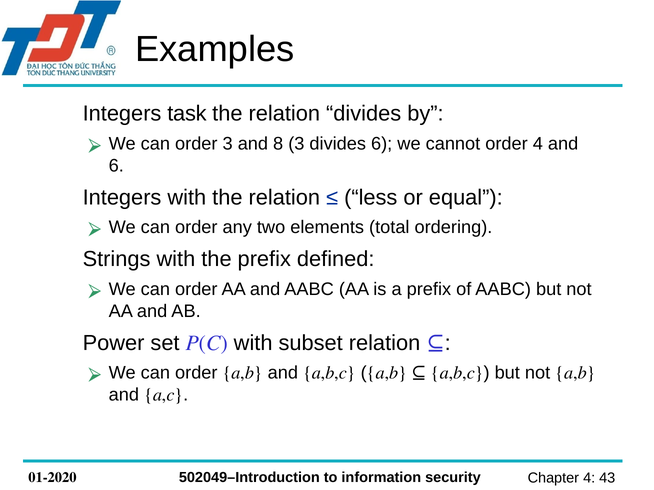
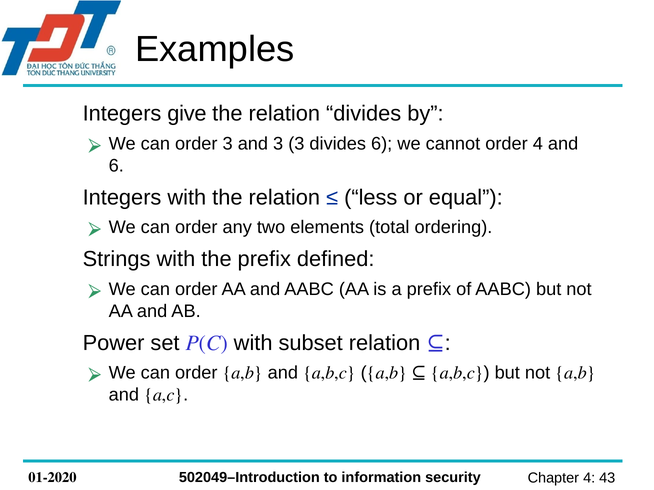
task: task -> give (187, 114)
and 8: 8 -> 3 (278, 144)
